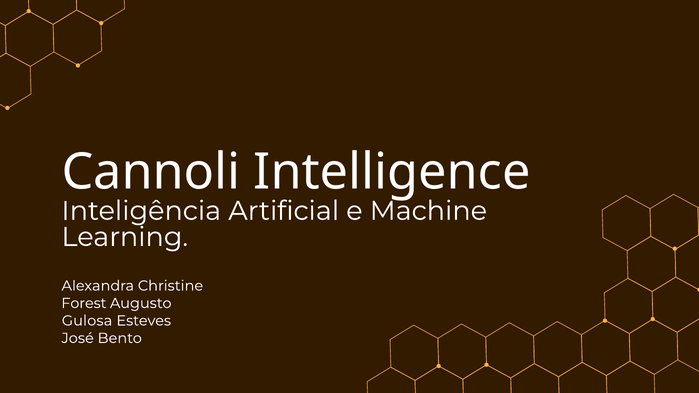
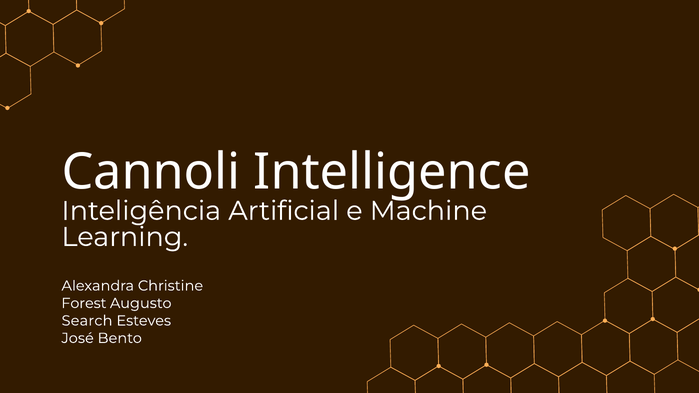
Gulosa: Gulosa -> Search (87, 321)
